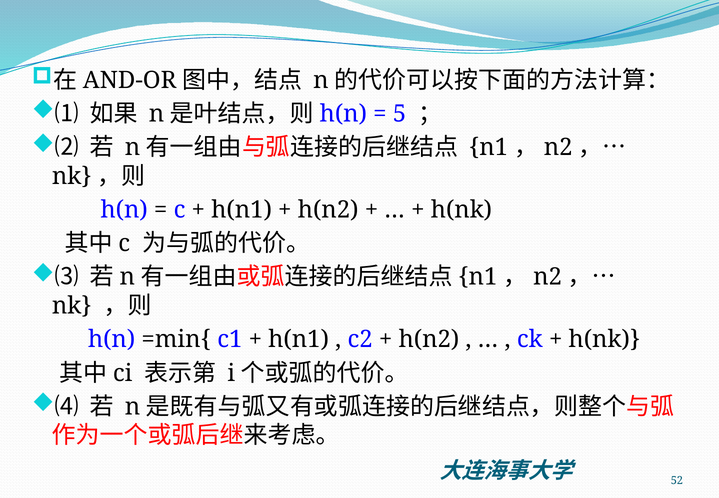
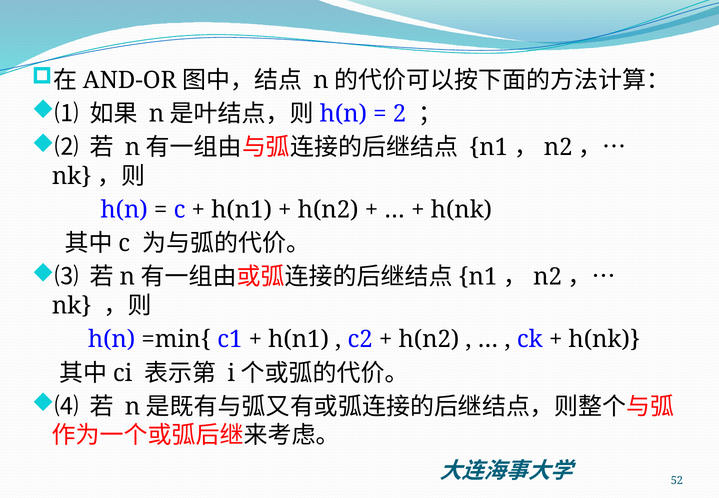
5: 5 -> 2 (400, 114)
